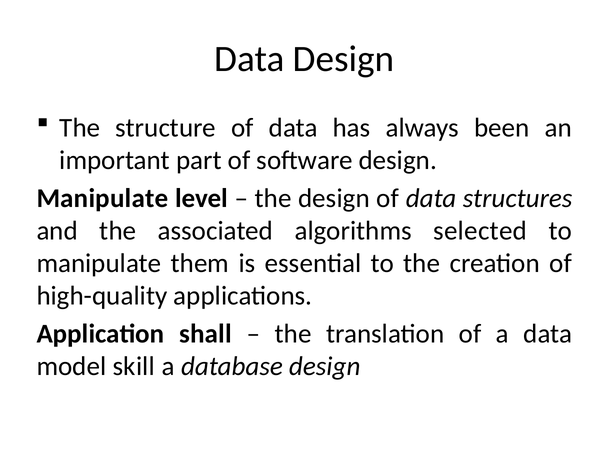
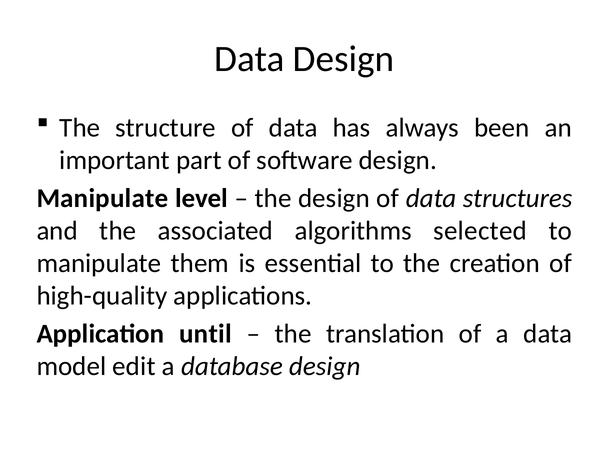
shall: shall -> until (205, 334)
skill: skill -> edit (134, 366)
